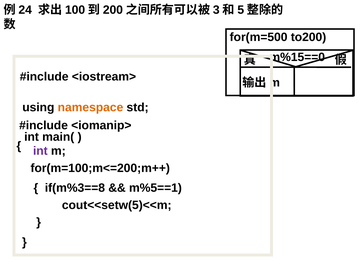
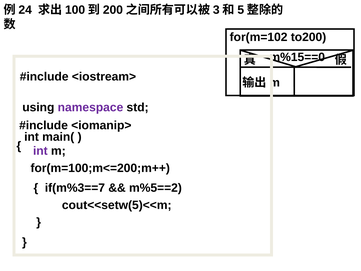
for(m=500: for(m=500 -> for(m=102 (259, 37)
namespace colour: orange -> purple (90, 107)
if(m%3==8: if(m%3==8 -> if(m%3==7 (75, 188)
m%5==1: m%5==1 -> m%5==2 (155, 188)
